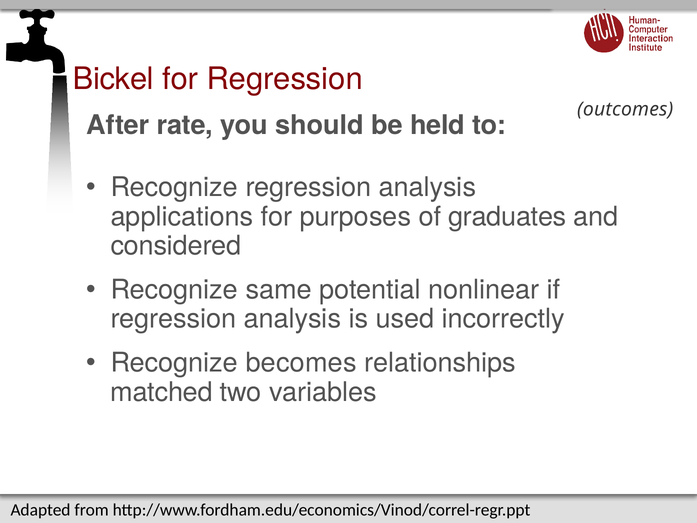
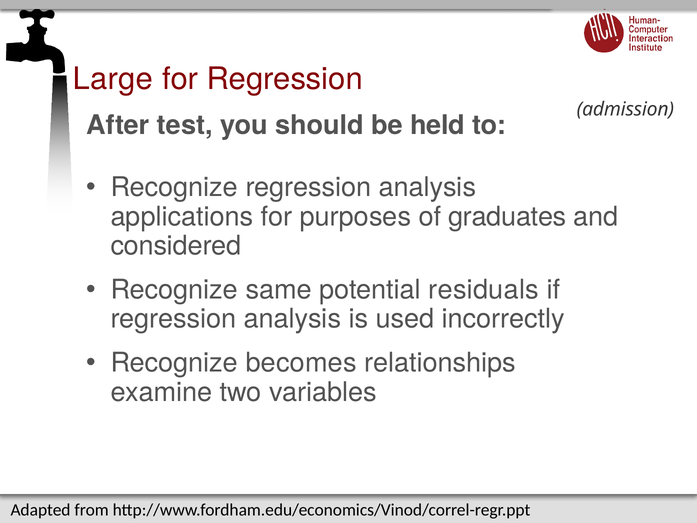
Bickel: Bickel -> Large (113, 79)
outcomes: outcomes -> admission (625, 109)
rate: rate -> test (185, 125)
nonlinear: nonlinear -> residuals (484, 290)
matched: matched -> examine (161, 392)
